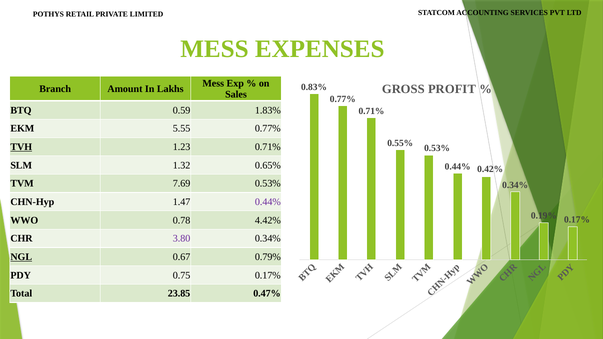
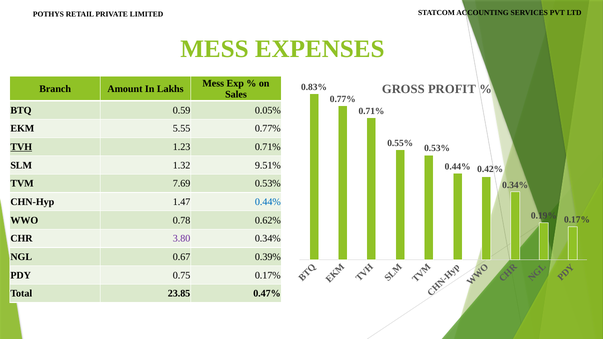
1.83%: 1.83% -> 0.05% (268, 110)
0.65%: 0.65% -> 9.51% (268, 165)
0.44% colour: purple -> blue (268, 202)
4.42%: 4.42% -> 0.62% (268, 220)
NGL underline: present -> none (21, 257)
0.79%: 0.79% -> 0.39% (268, 257)
